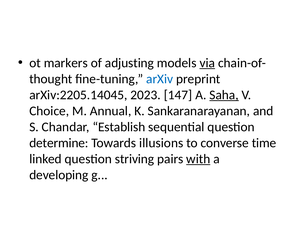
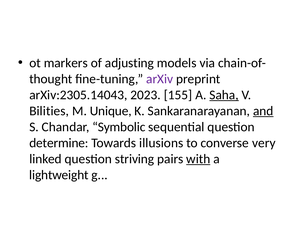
via underline: present -> none (207, 63)
arXiv colour: blue -> purple (160, 79)
arXiv:2205.14045: arXiv:2205.14045 -> arXiv:2305.14043 (78, 95)
147: 147 -> 155 (178, 95)
Choice: Choice -> Bilities (49, 111)
Annual: Annual -> Unique (111, 111)
and underline: none -> present (263, 111)
Establish: Establish -> Symbolic (119, 127)
time: time -> very (264, 143)
developing: developing -> lightweight (59, 175)
